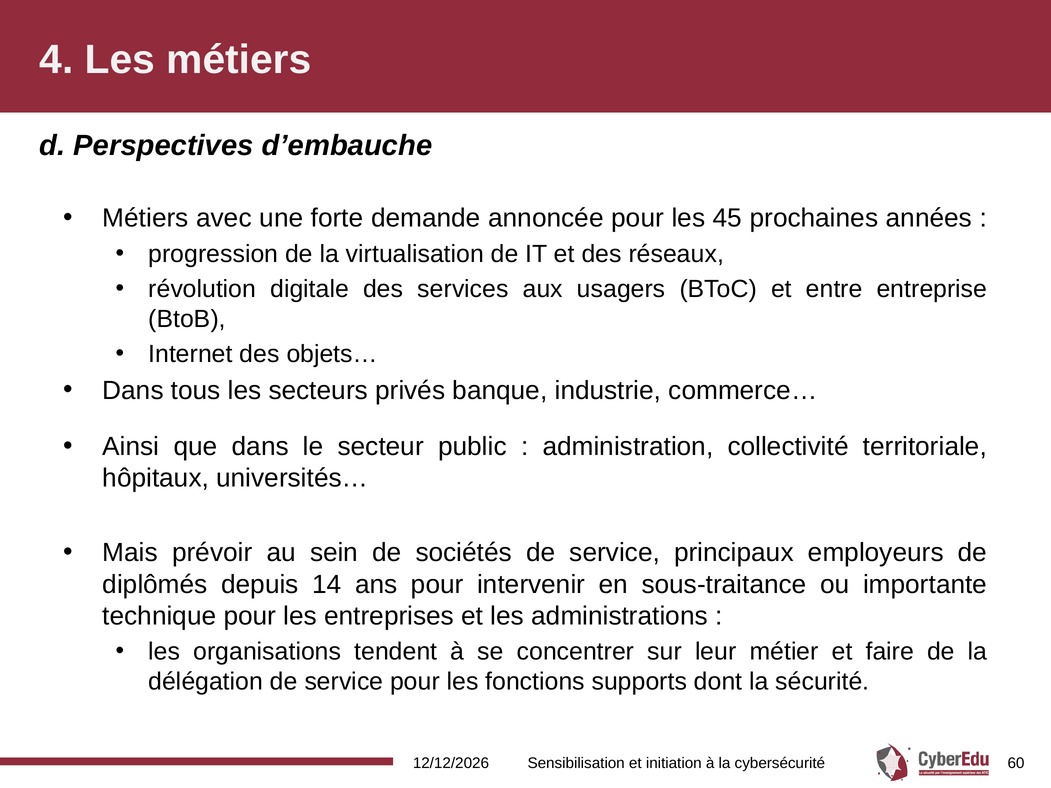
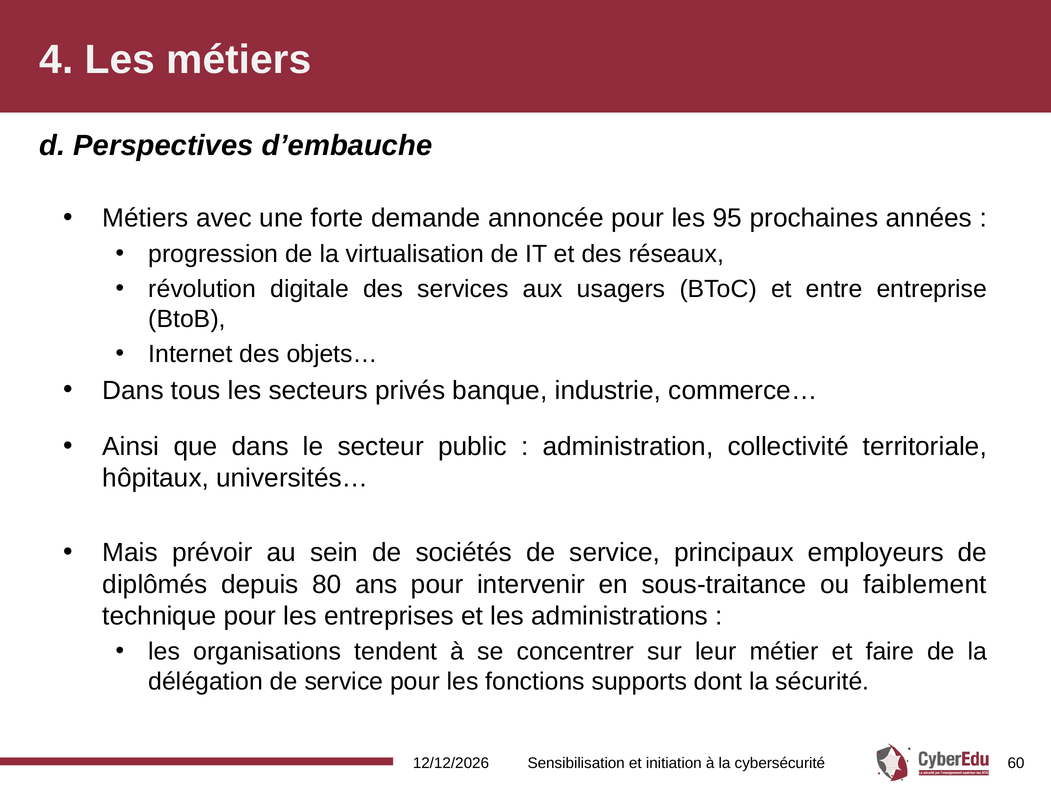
45: 45 -> 95 (727, 218)
14: 14 -> 80 (327, 585)
importante: importante -> faiblement (925, 585)
